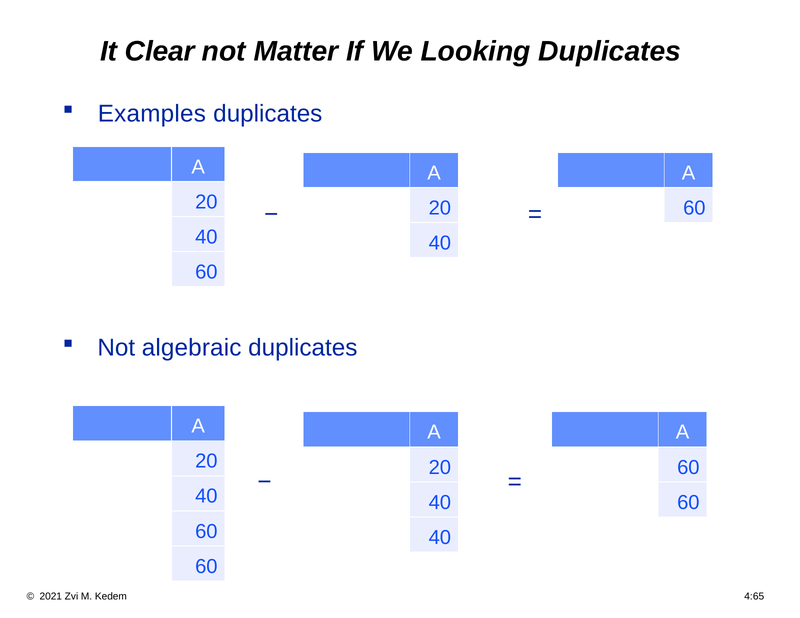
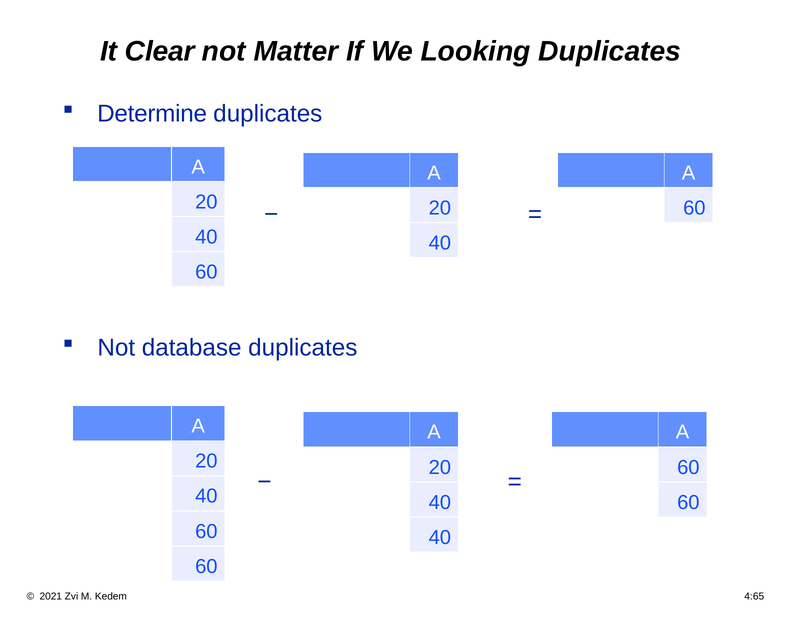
Examples: Examples -> Determine (152, 114)
algebraic: algebraic -> database (192, 348)
